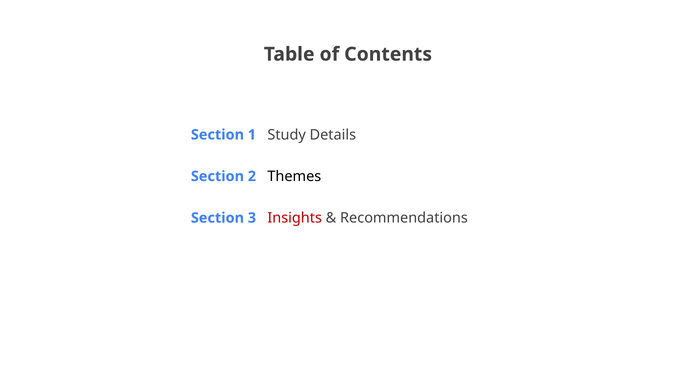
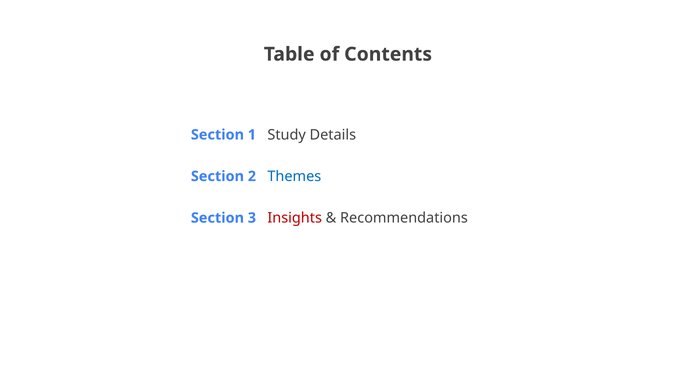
Themes colour: black -> blue (294, 176)
